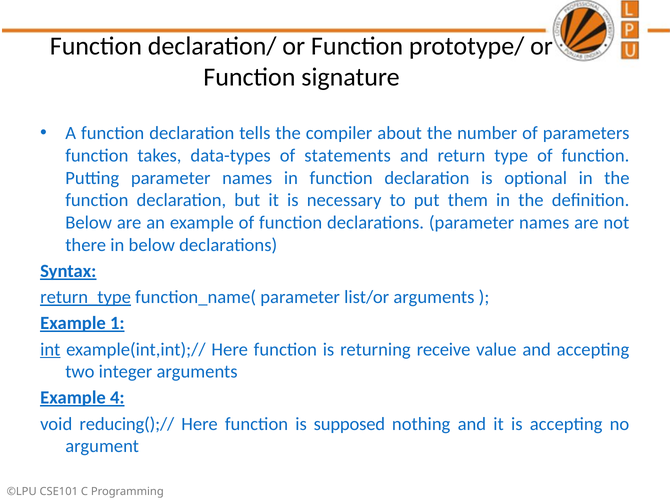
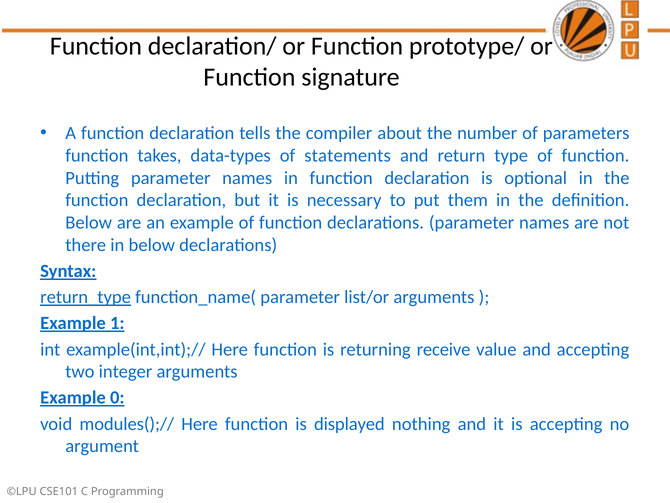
int underline: present -> none (50, 349)
4: 4 -> 0 (117, 397)
reducing();//: reducing();// -> modules();// (127, 423)
supposed: supposed -> displayed (349, 423)
